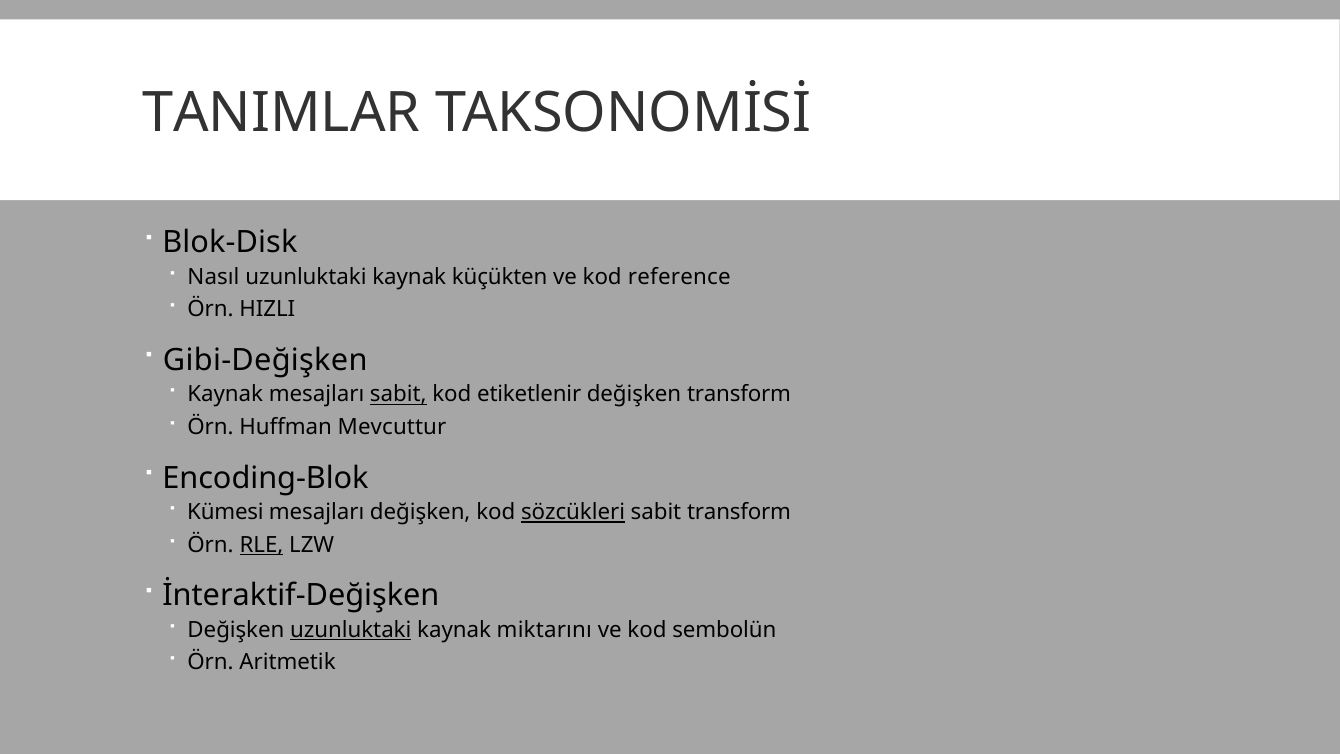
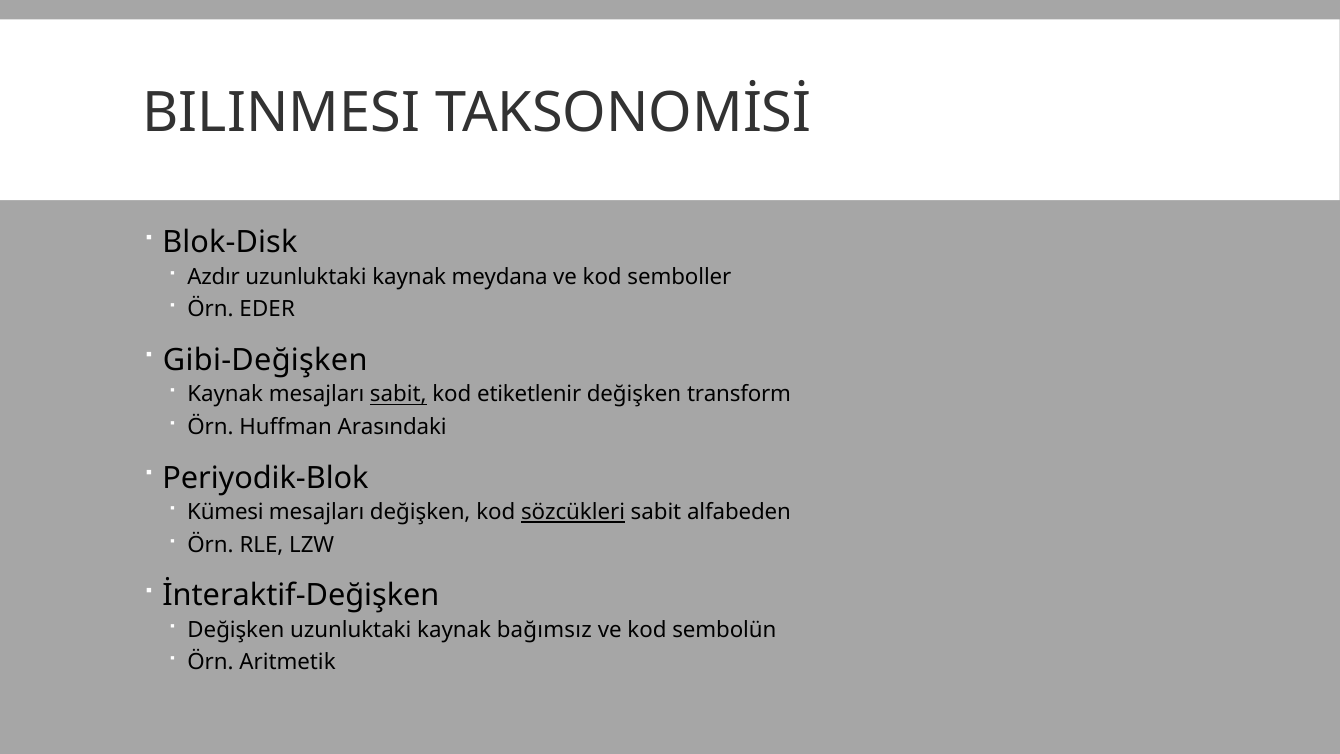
TANIMLAR: TANIMLAR -> BILINMESI (281, 113)
Nasıl: Nasıl -> Azdır (214, 277)
küçükten: küçükten -> meydana (500, 277)
reference: reference -> semboller (679, 277)
HIZLI: HIZLI -> EDER (267, 309)
Mevcuttur: Mevcuttur -> Arasındaki (392, 427)
Encoding-Blok: Encoding-Blok -> Periyodik-Blok (265, 478)
sabit transform: transform -> alfabeden (739, 512)
RLE underline: present -> none (261, 545)
uzunluktaki underline: present -> none (351, 630)
miktarını: miktarını -> bağımsız (544, 630)
